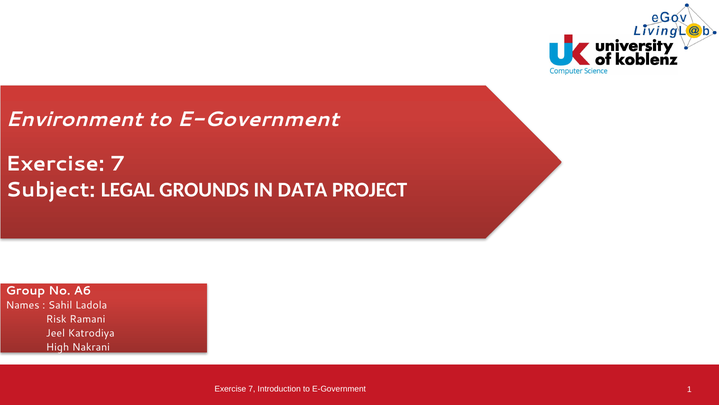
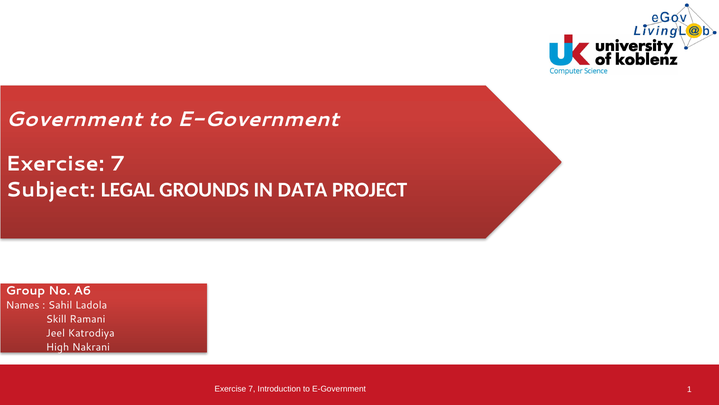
Environment: Environment -> Government (74, 119)
Risk: Risk -> Skill (56, 319)
